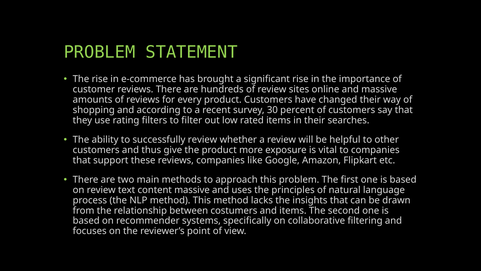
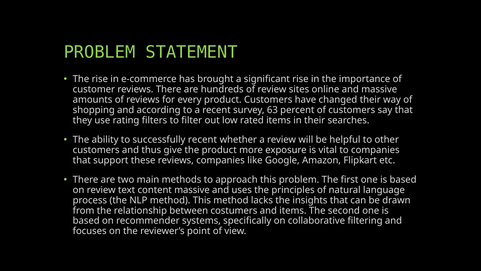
30: 30 -> 63 (272, 110)
successfully review: review -> recent (202, 139)
